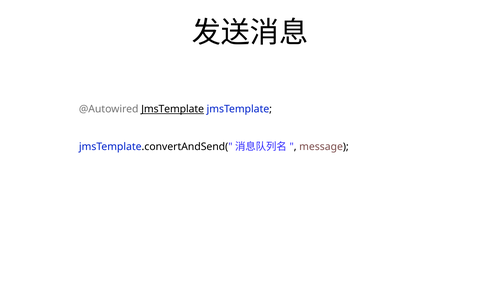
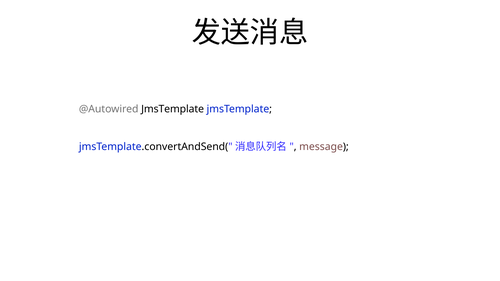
JmsTemplate underline: present -> none (173, 109)
